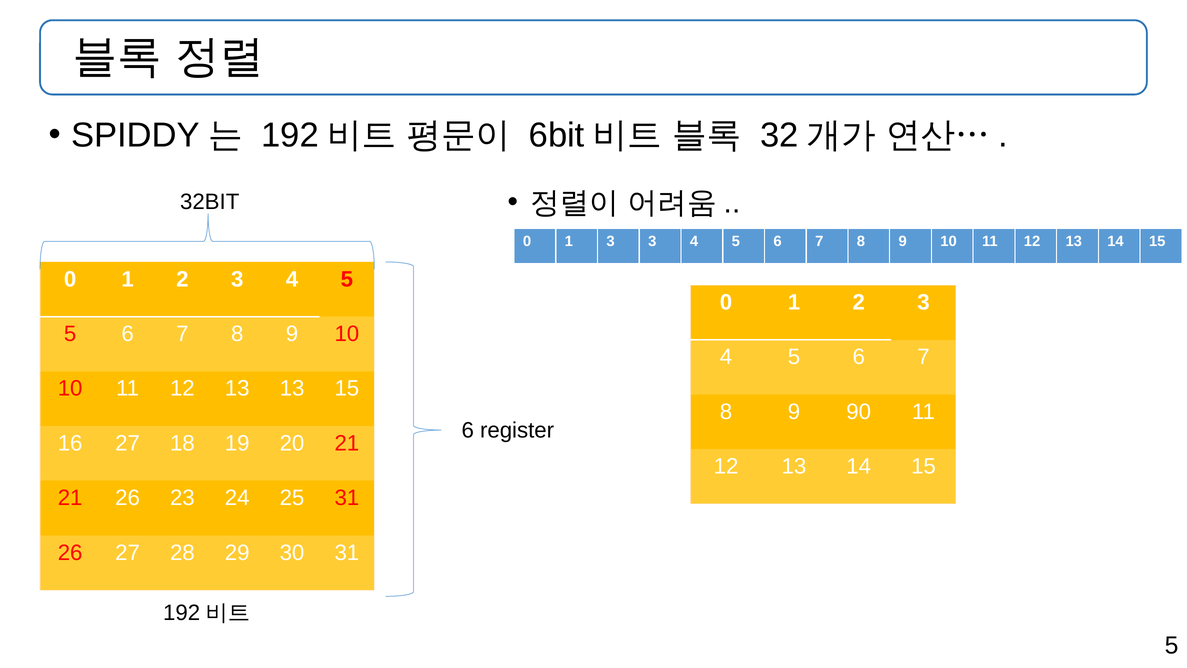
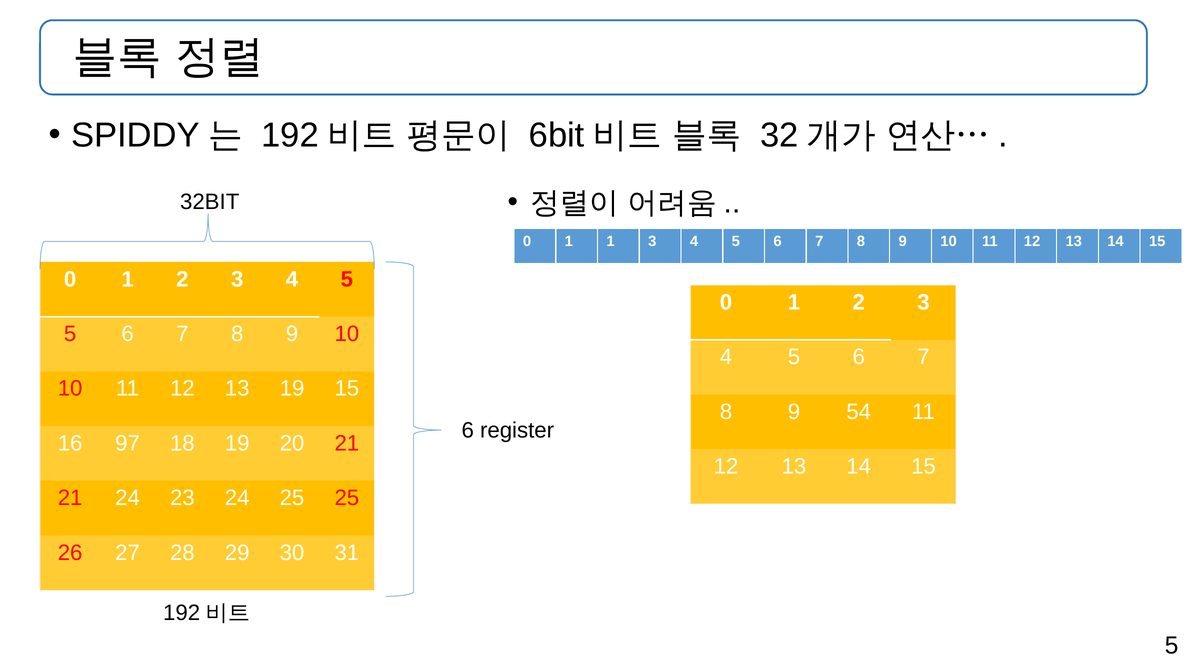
1 3: 3 -> 1 (611, 241)
13 13: 13 -> 19 (292, 388)
90: 90 -> 54 (859, 412)
16 27: 27 -> 97 (128, 443)
21 26: 26 -> 24 (128, 498)
25 31: 31 -> 25 (347, 498)
